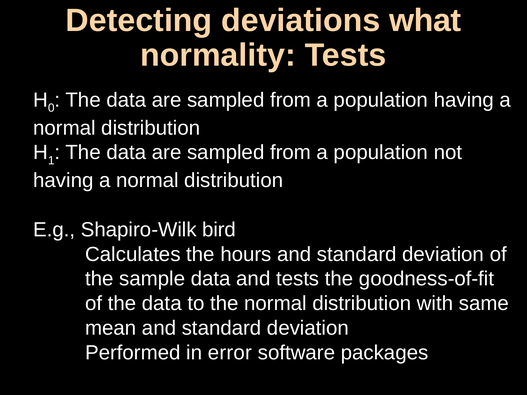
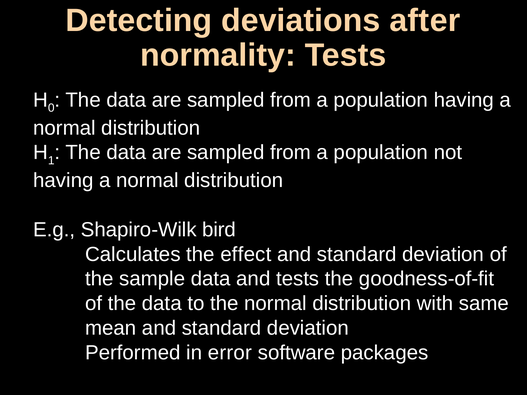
what: what -> after (425, 21)
hours: hours -> effect (246, 254)
